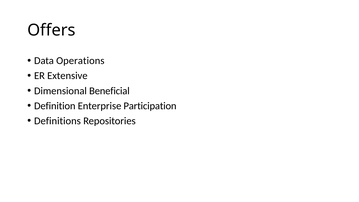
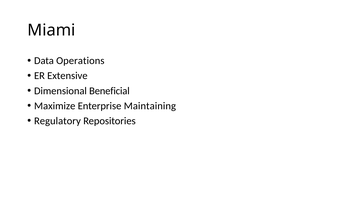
Offers: Offers -> Miami (51, 30)
Definition: Definition -> Maximize (55, 106)
Participation: Participation -> Maintaining (150, 106)
Definitions: Definitions -> Regulatory (57, 121)
